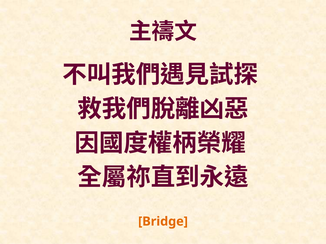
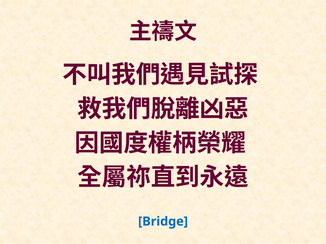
Bridge colour: orange -> blue (163, 222)
